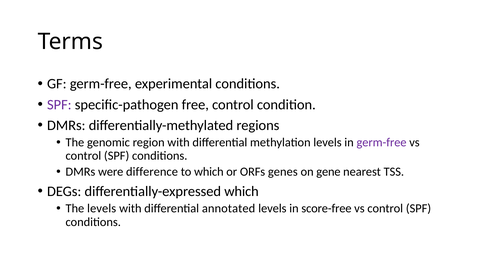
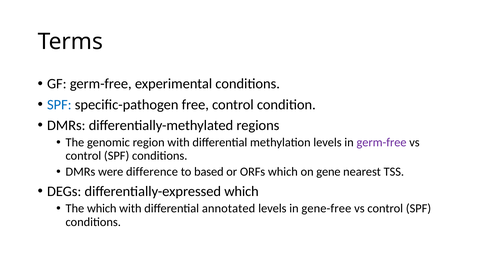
SPF colour: purple -> blue (59, 104)
to which: which -> based (209, 171)
ORFs genes: genes -> which (283, 171)
The levels: levels -> which (102, 208)
score-free: score-free -> gene-free (326, 208)
